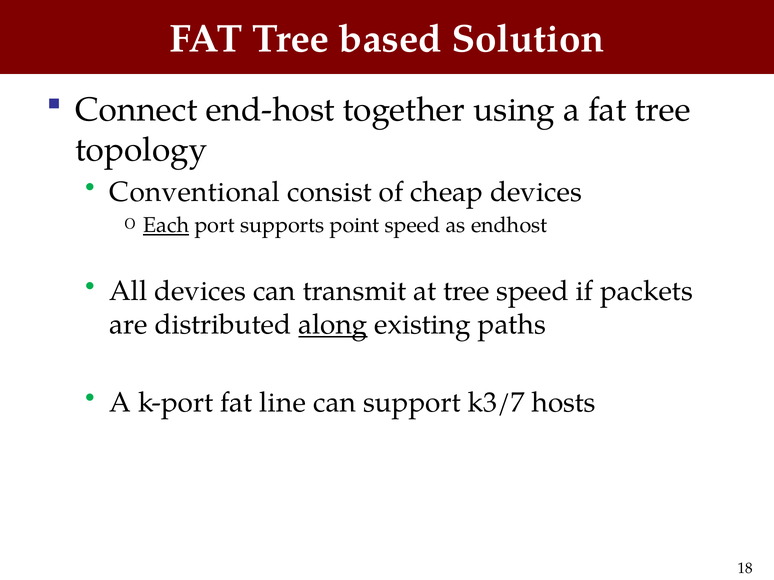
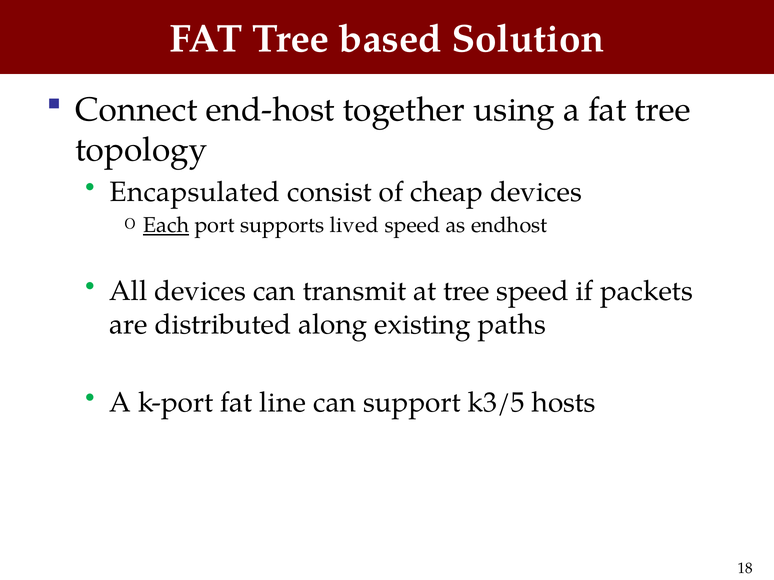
Conventional: Conventional -> Encapsulated (195, 192)
point: point -> lived (354, 226)
along underline: present -> none (333, 325)
k3/7: k3/7 -> k3/5 (496, 403)
